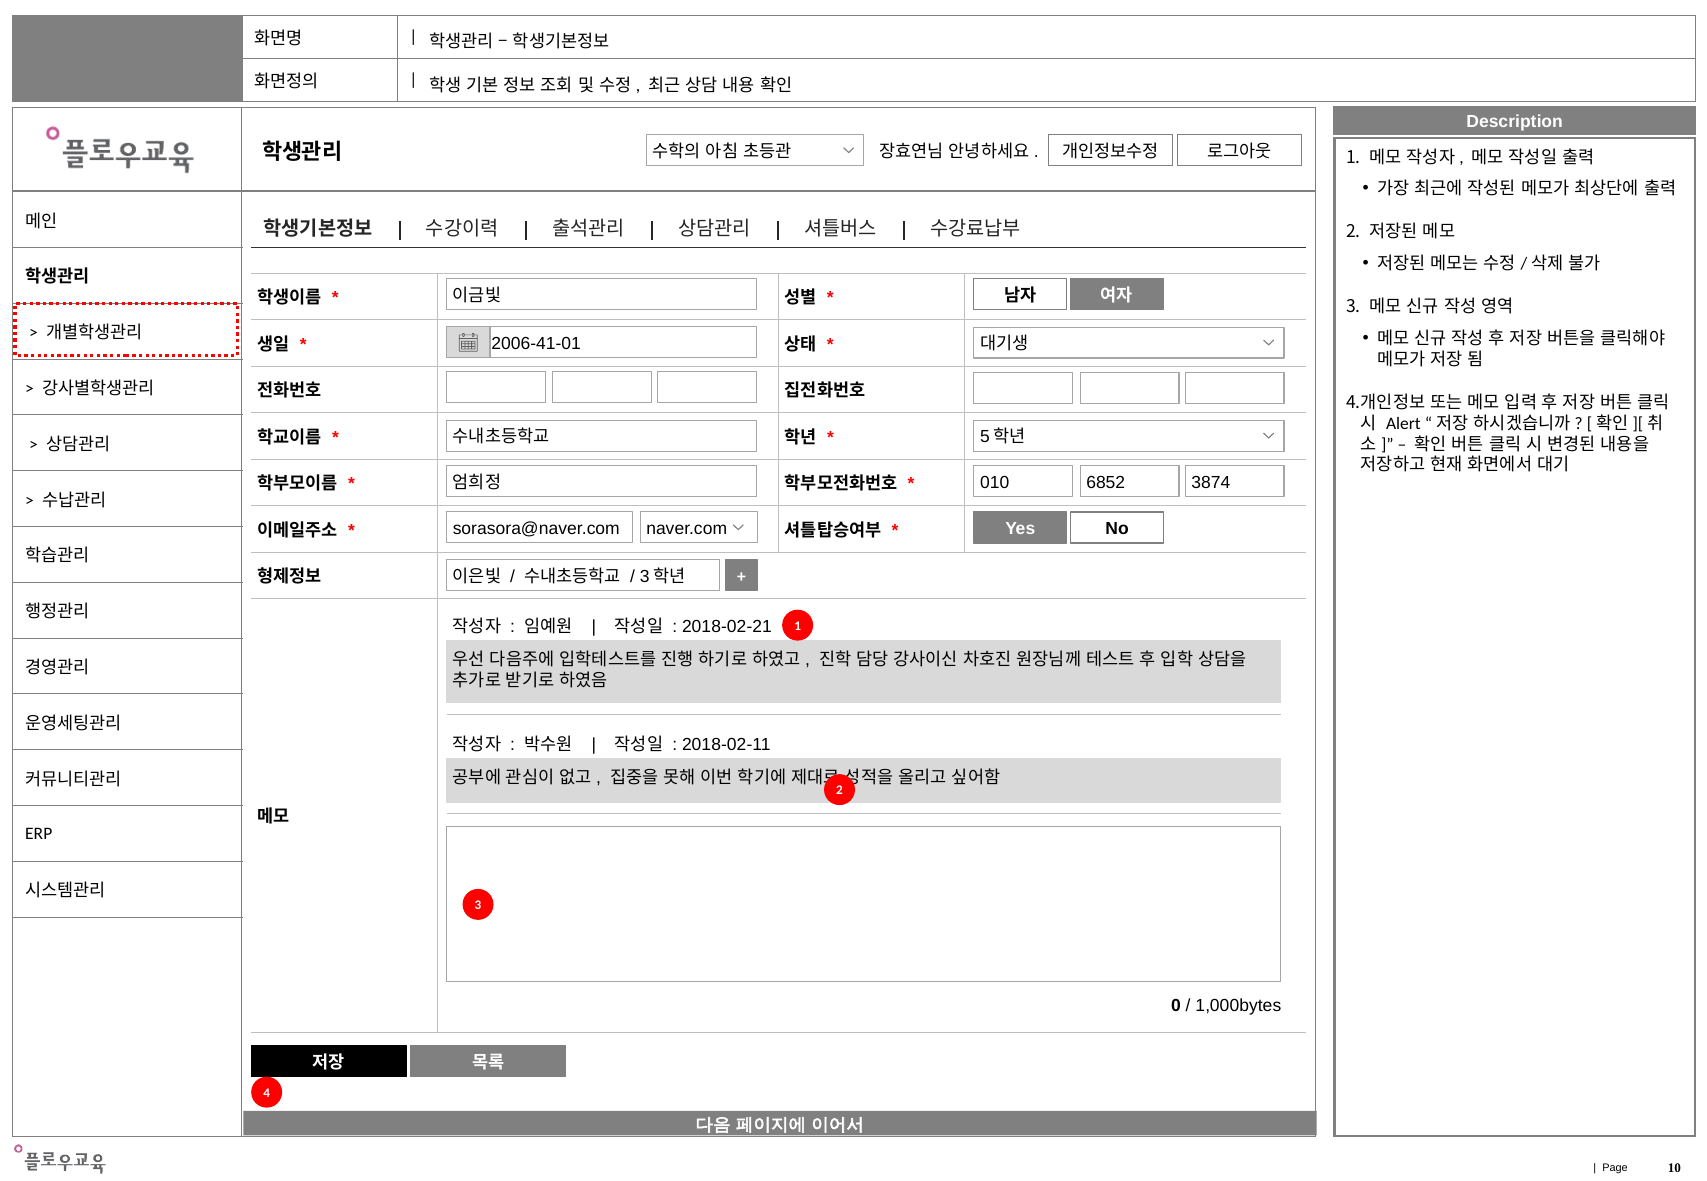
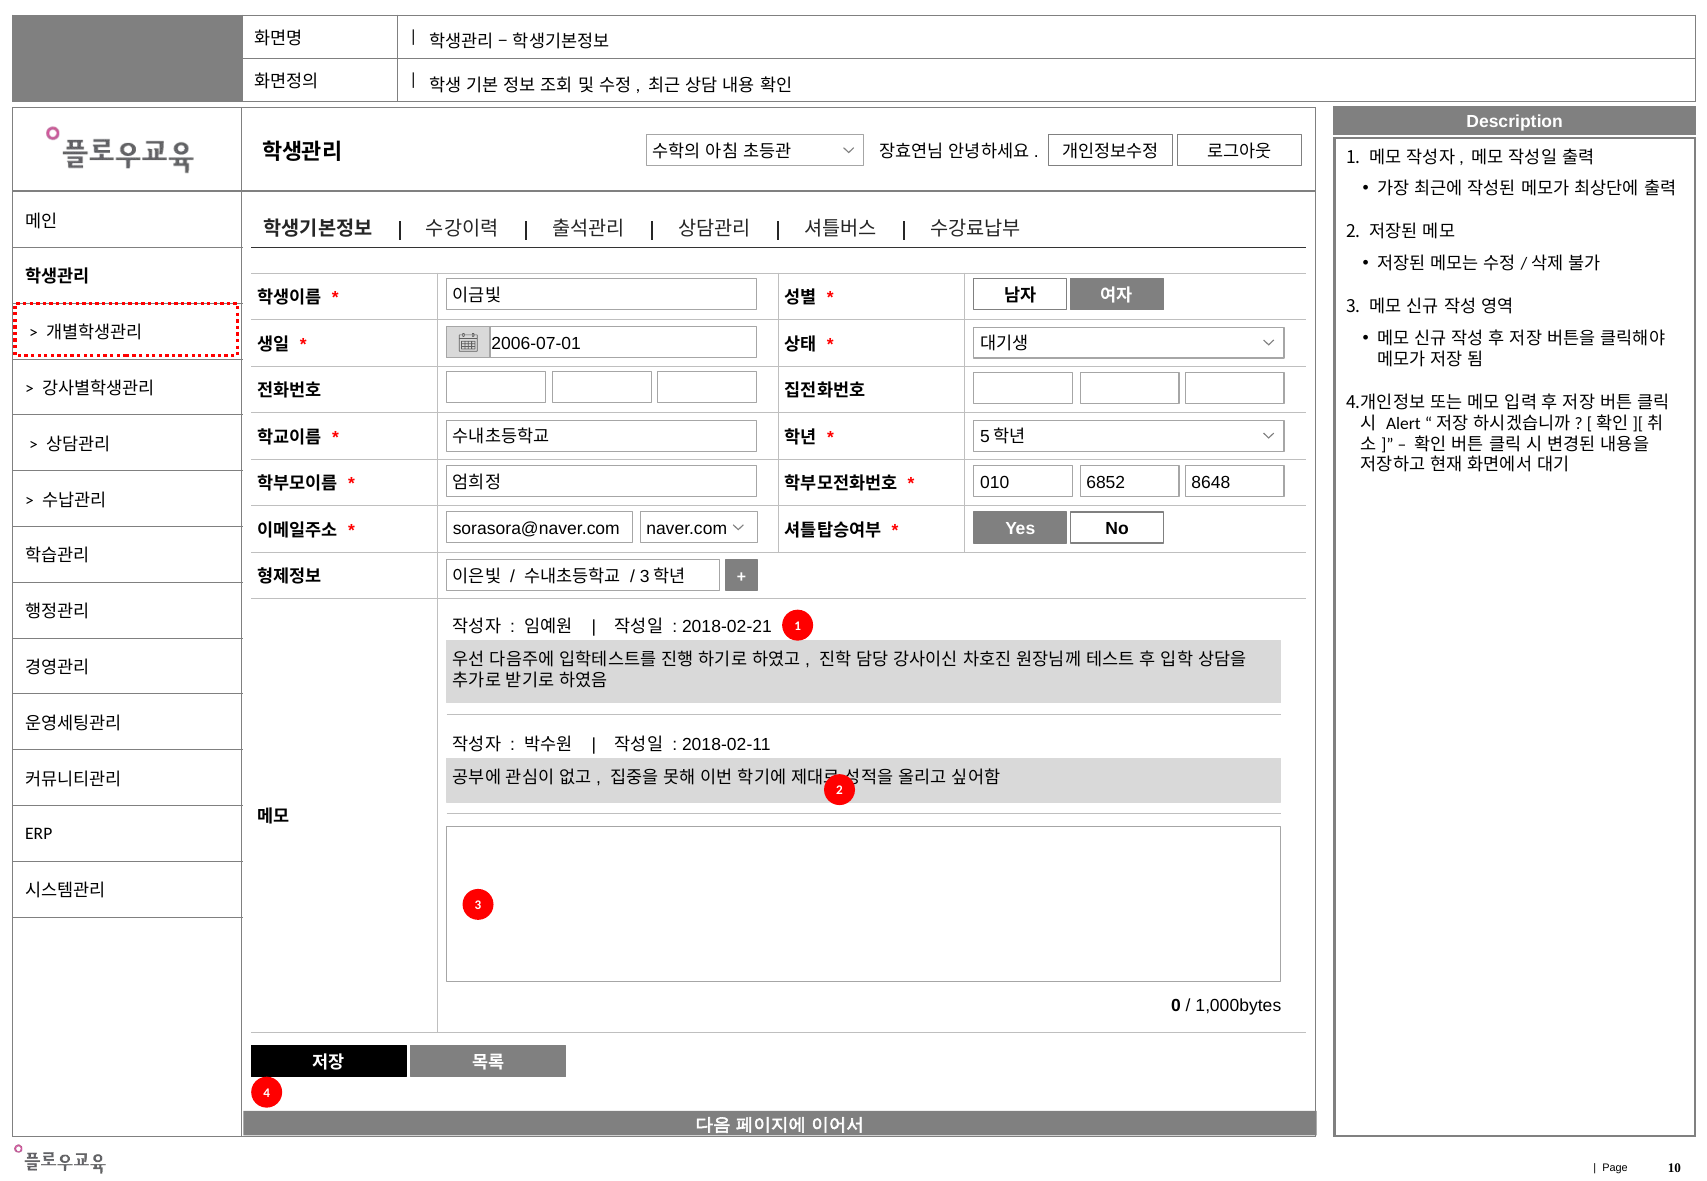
2006-41-01: 2006-41-01 -> 2006-07-01 (536, 343)
3874: 3874 -> 8648 (1211, 483)
